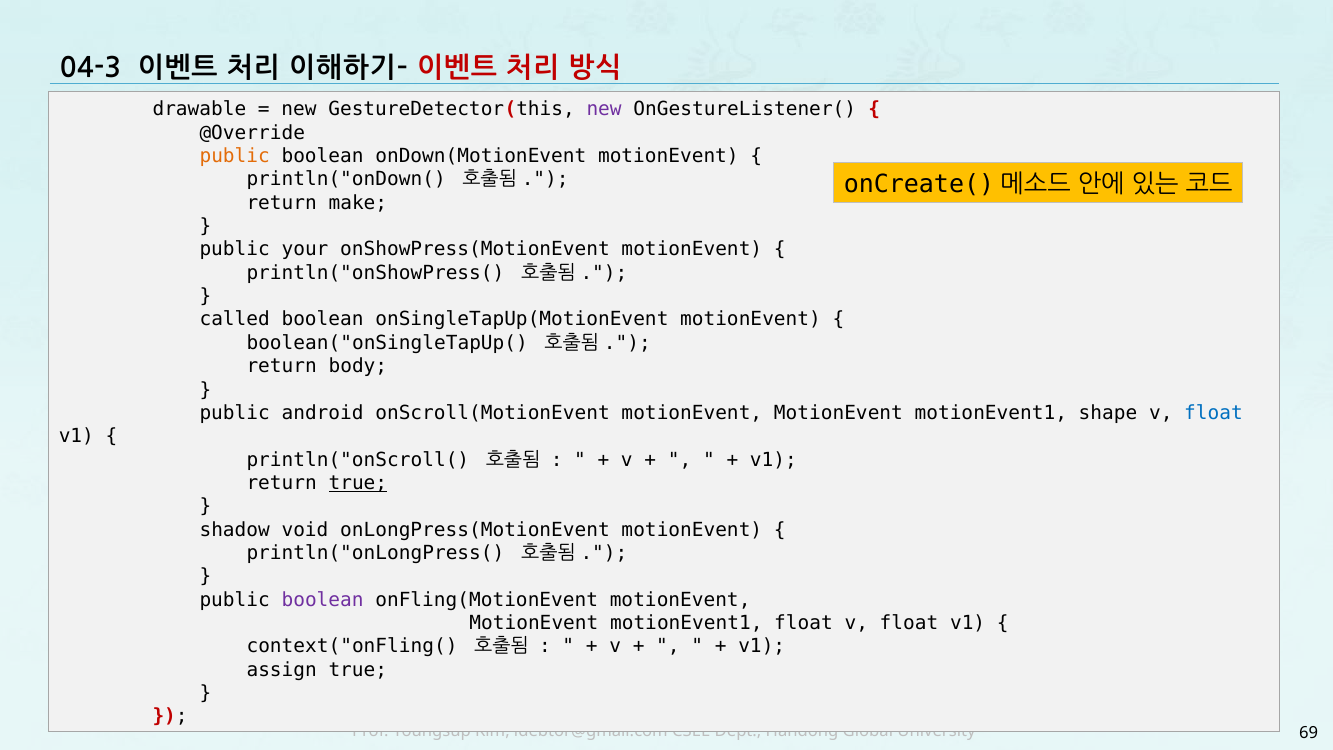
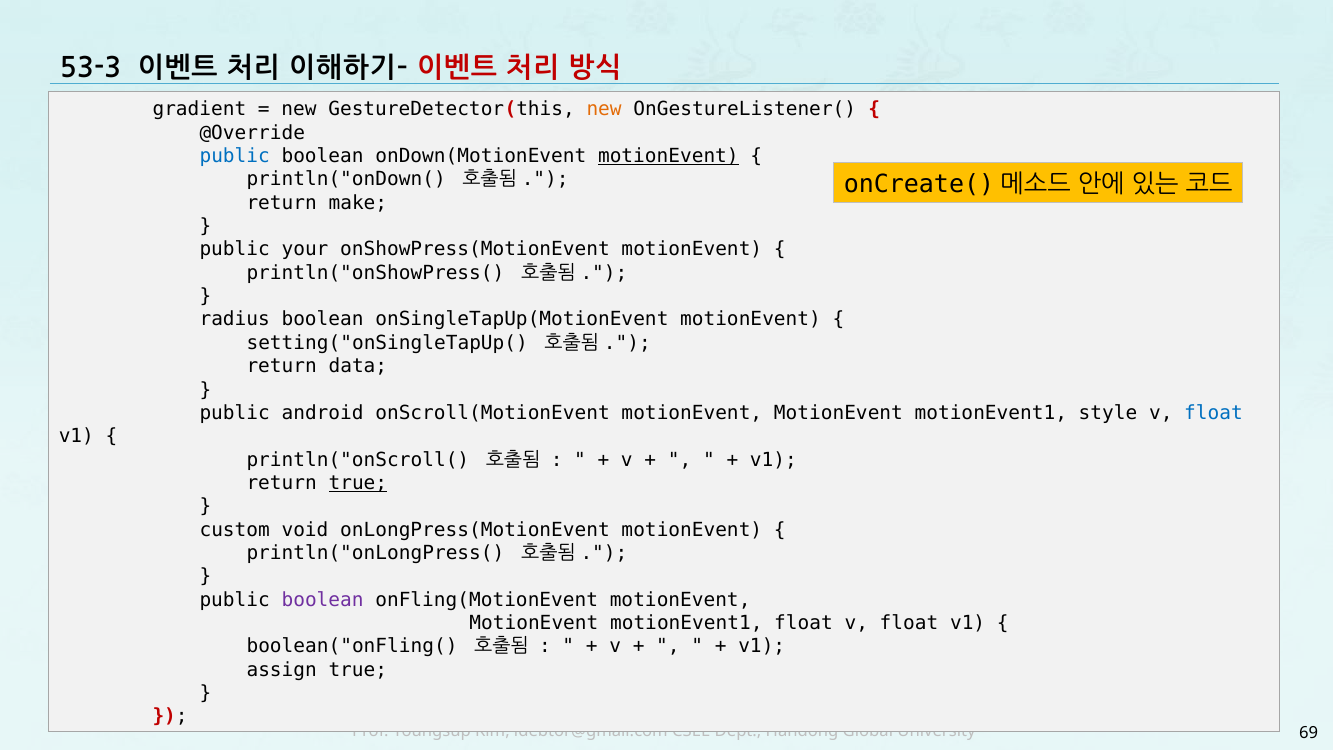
04-3: 04-3 -> 53-3 (91, 68)
drawable: drawable -> gradient (199, 109)
new colour: purple -> orange (604, 109)
public colour: orange -> blue (235, 156)
motionEvent underline: none -> present (668, 156)
called: called -> radius (235, 319)
boolean("onSingleTapUp(: boolean("onSingleTapUp( -> setting("onSingleTapUp( (387, 343)
body: body -> data (358, 366)
shape: shape -> style (1108, 413)
shadow: shadow -> custom (235, 530)
context("onFling(: context("onFling( -> boolean("onFling( (352, 646)
